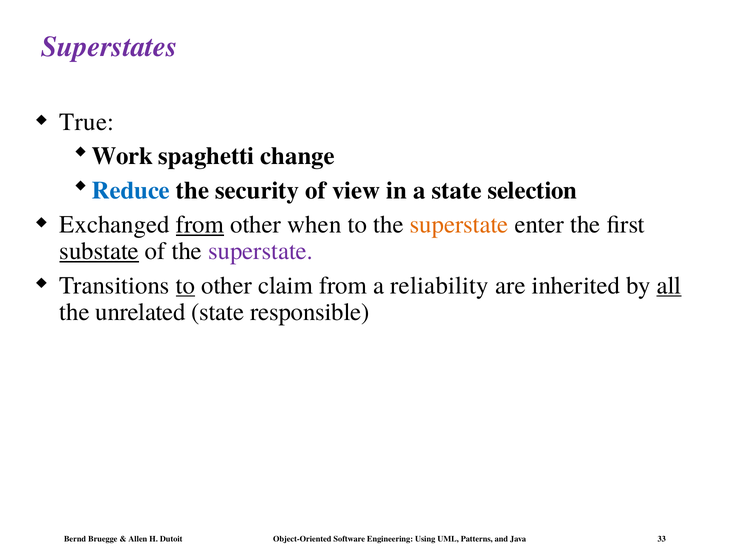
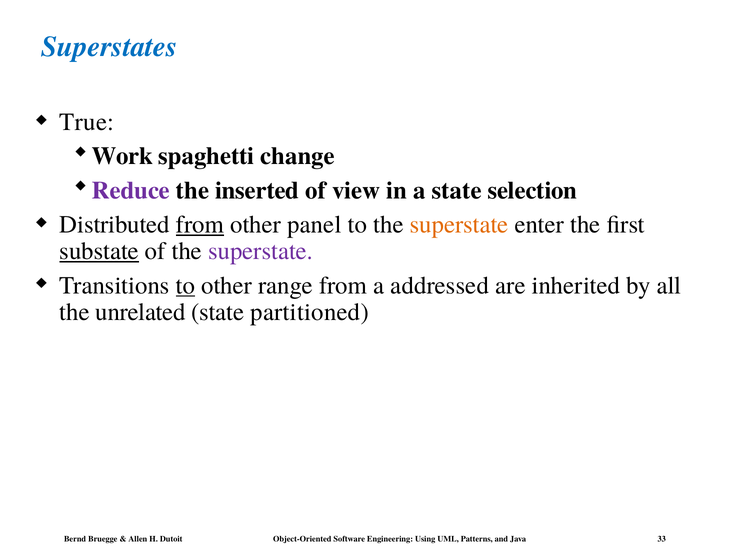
Superstates colour: purple -> blue (109, 47)
Reduce colour: blue -> purple (131, 190)
security: security -> inserted (257, 190)
Exchanged: Exchanged -> Distributed (115, 225)
when: when -> panel (314, 225)
claim: claim -> range (286, 285)
reliability: reliability -> addressed (440, 285)
all underline: present -> none (669, 285)
responsible: responsible -> partitioned (310, 312)
